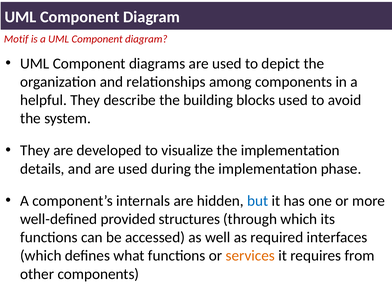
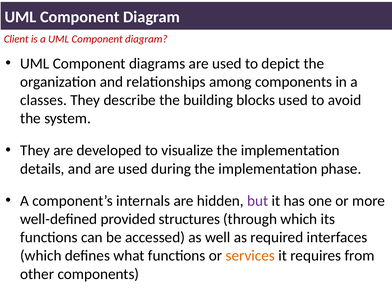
Motif: Motif -> Client (16, 39)
helpful: helpful -> classes (44, 100)
but colour: blue -> purple (258, 201)
